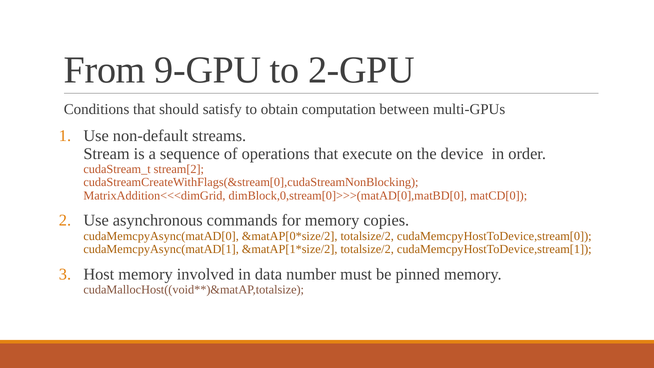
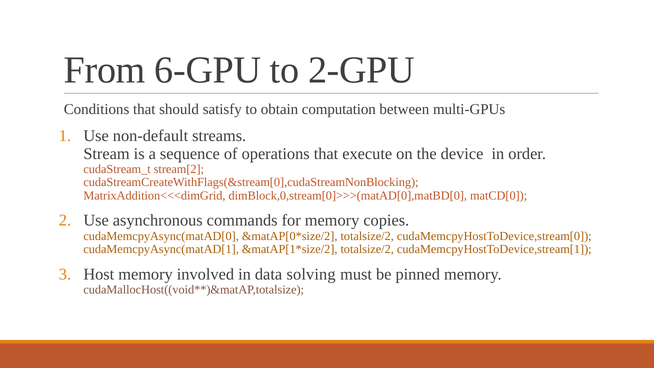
9-GPU: 9-GPU -> 6-GPU (208, 70)
number: number -> solving (311, 274)
